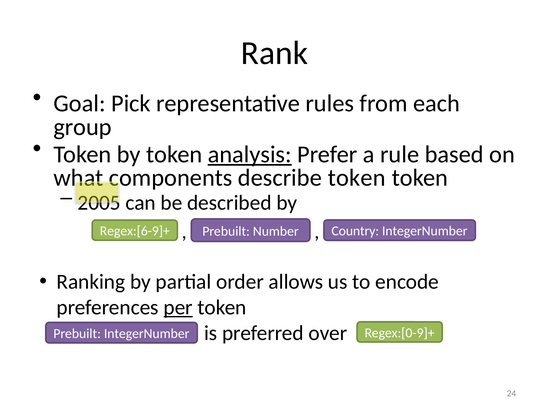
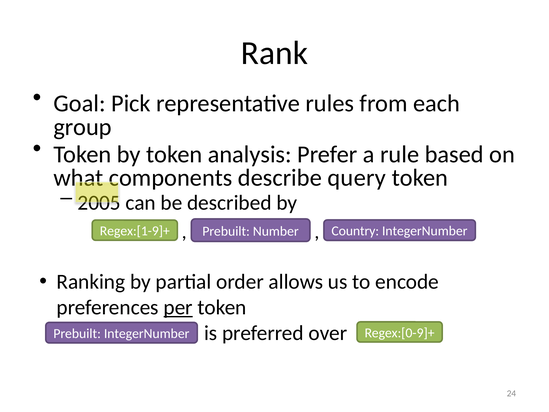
analysis underline: present -> none (250, 154)
describe token: token -> query (357, 178)
Regex:[6-9]+: Regex:[6-9]+ -> Regex:[1-9]+ (135, 231)
